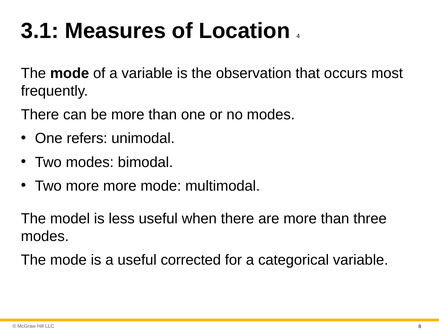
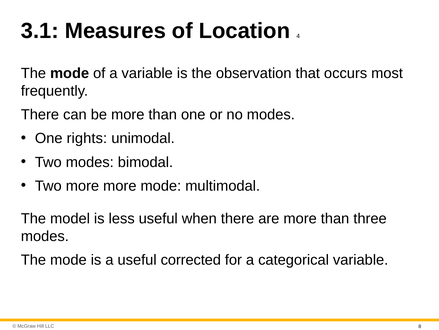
refers: refers -> rights (87, 138)
